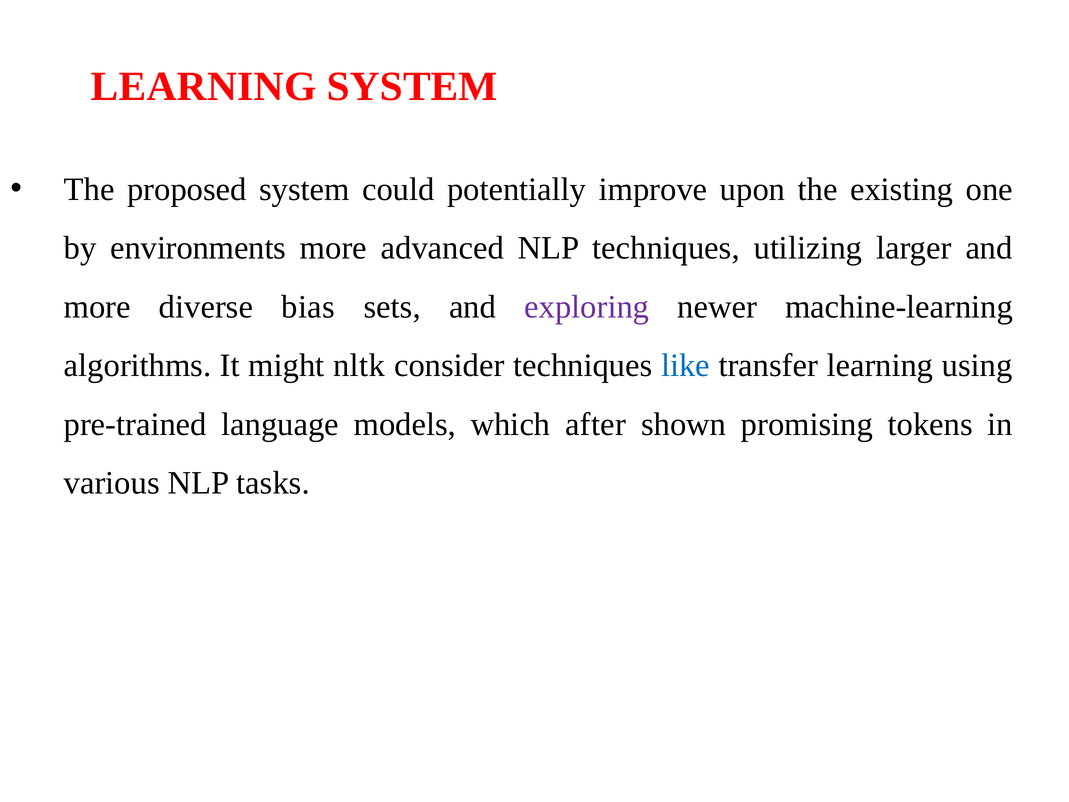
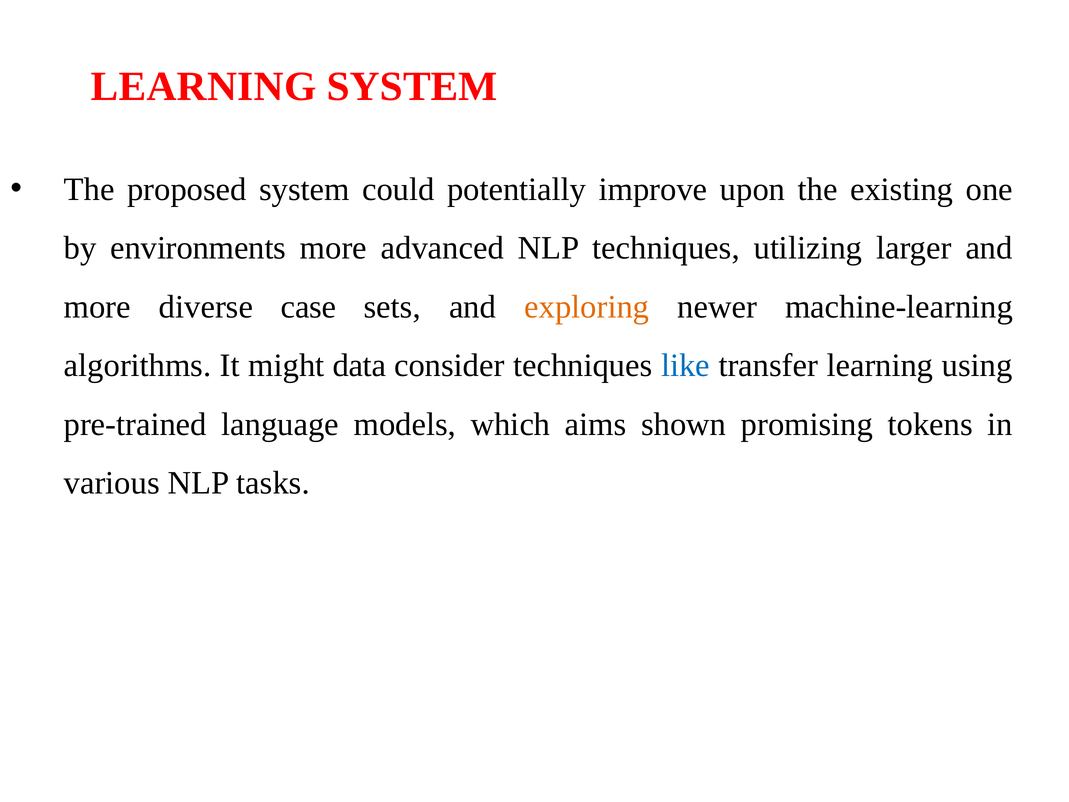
bias: bias -> case (309, 307)
exploring colour: purple -> orange (587, 307)
nltk: nltk -> data (359, 365)
after: after -> aims (596, 424)
